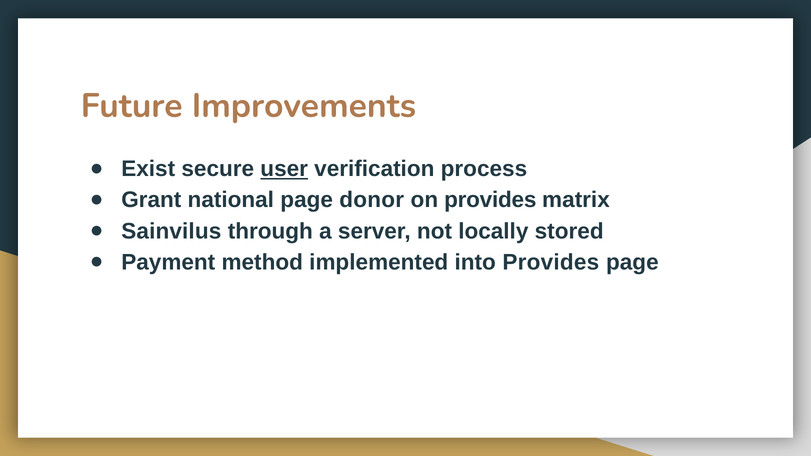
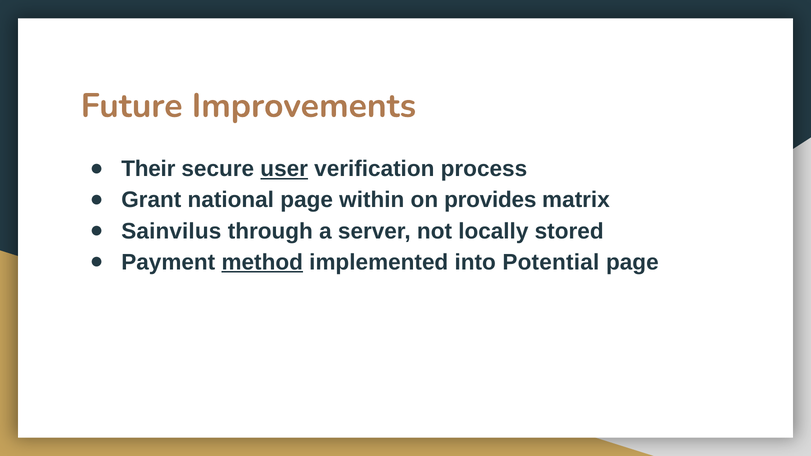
Exist: Exist -> Their (148, 169)
donor: donor -> within (372, 200)
method underline: none -> present (262, 262)
into Provides: Provides -> Potential (551, 262)
